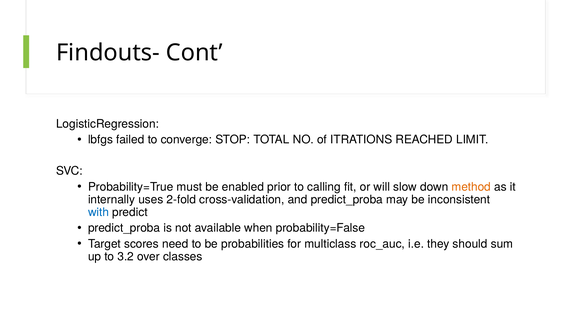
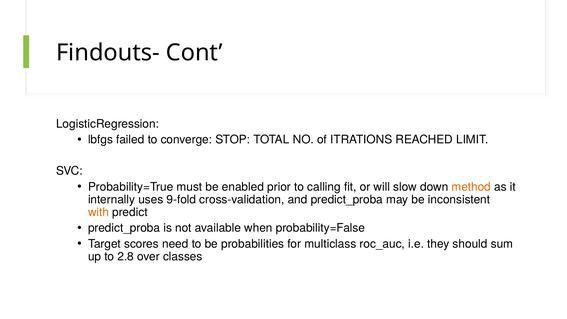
2-fold: 2-fold -> 9-fold (181, 200)
with colour: blue -> orange (99, 212)
3.2: 3.2 -> 2.8 (126, 257)
